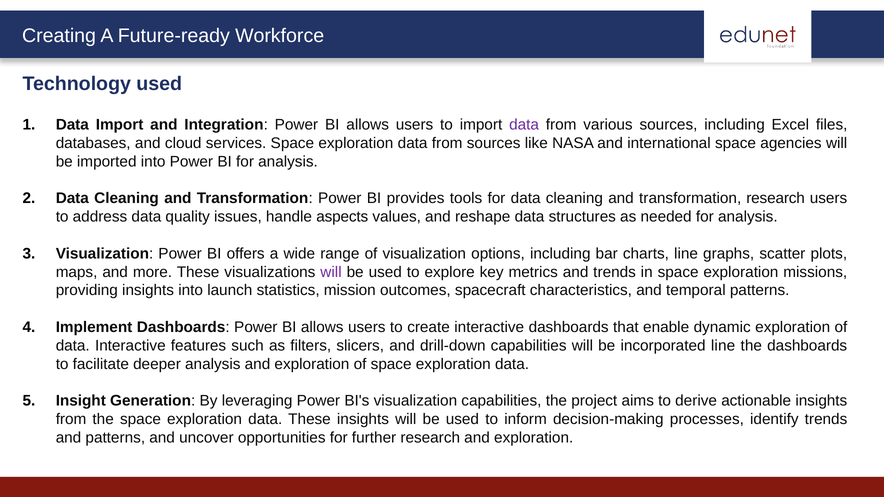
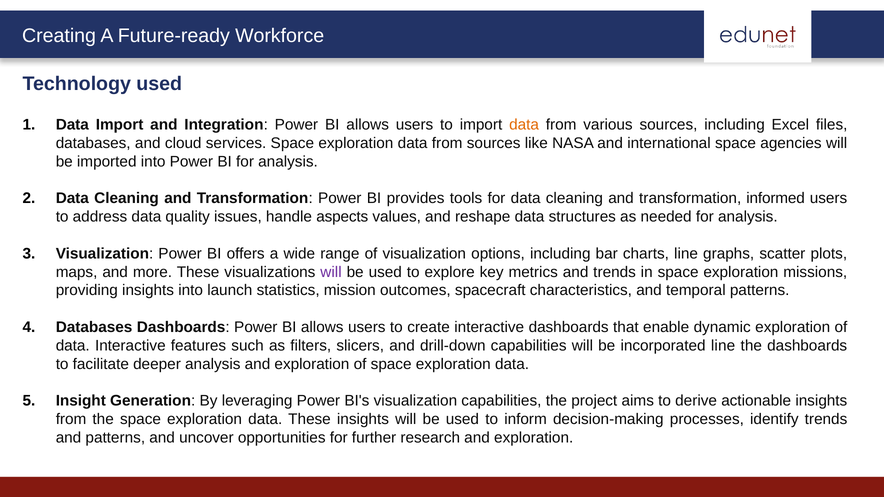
data colour: purple -> orange (524, 125)
transformation research: research -> informed (776, 199)
Implement: Implement -> Databases (94, 327)
